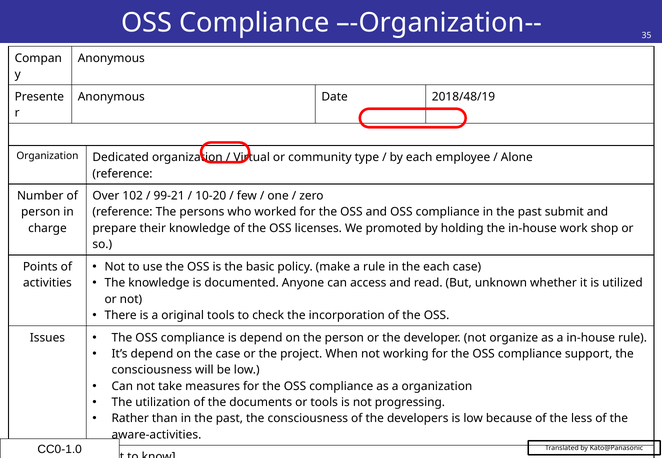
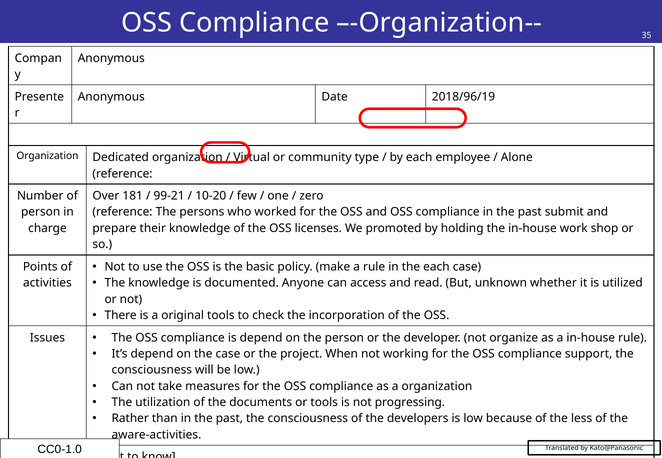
2018/48/19: 2018/48/19 -> 2018/96/19 (463, 97)
102: 102 -> 181 (133, 196)
